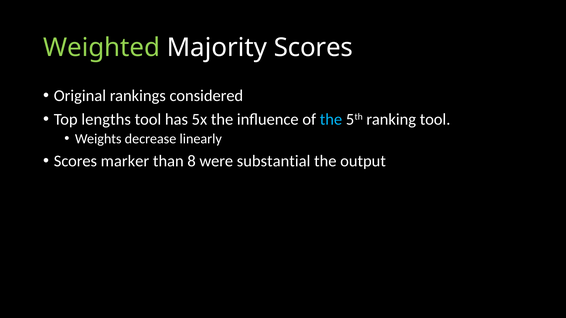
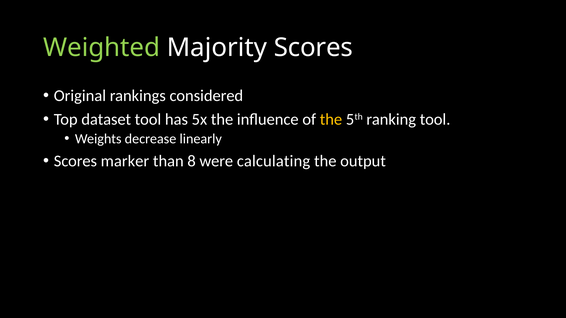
lengths: lengths -> dataset (106, 119)
the colour: light blue -> yellow (331, 119)
substantial: substantial -> calculating (274, 161)
